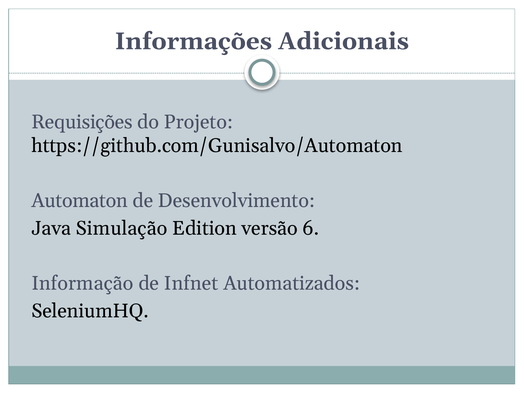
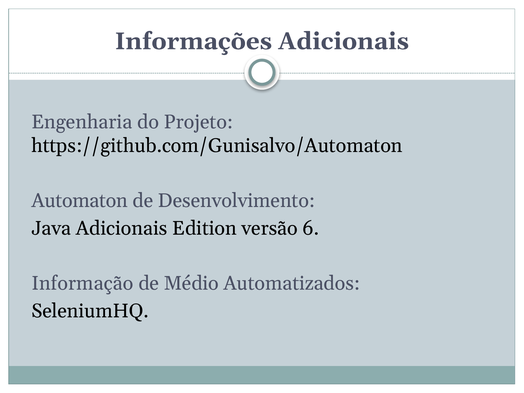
Requisições: Requisições -> Engenharia (82, 122)
Java Simulação: Simulação -> Adicionais (122, 228)
Infnet: Infnet -> Médio (191, 283)
